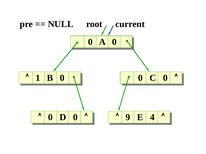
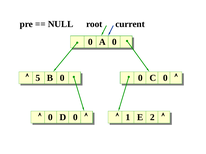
1: 1 -> 5 (38, 78)
9: 9 -> 1 (128, 118)
4: 4 -> 2 (152, 118)
